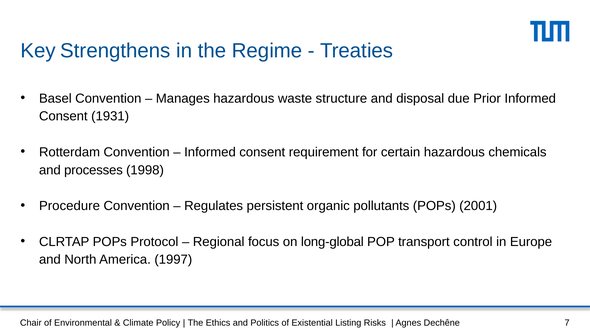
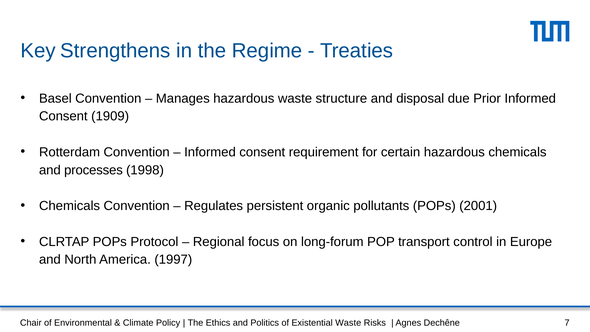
1931: 1931 -> 1909 (110, 116)
Procedure: Procedure -> Chemicals (70, 206)
long-global: long-global -> long-forum (332, 242)
Existential Listing: Listing -> Waste (348, 323)
